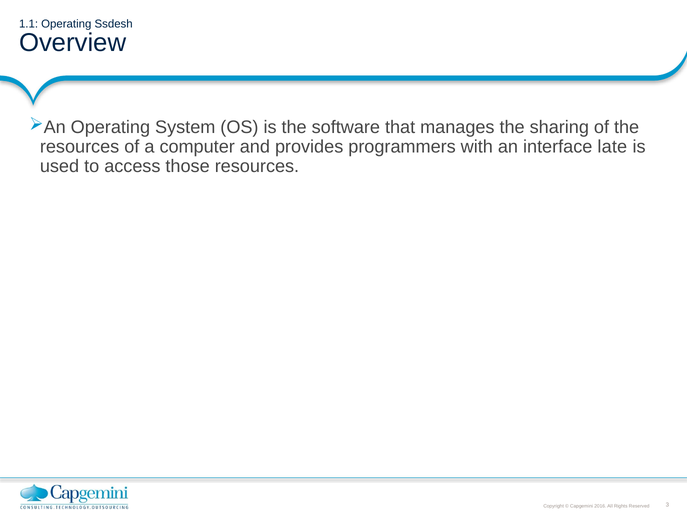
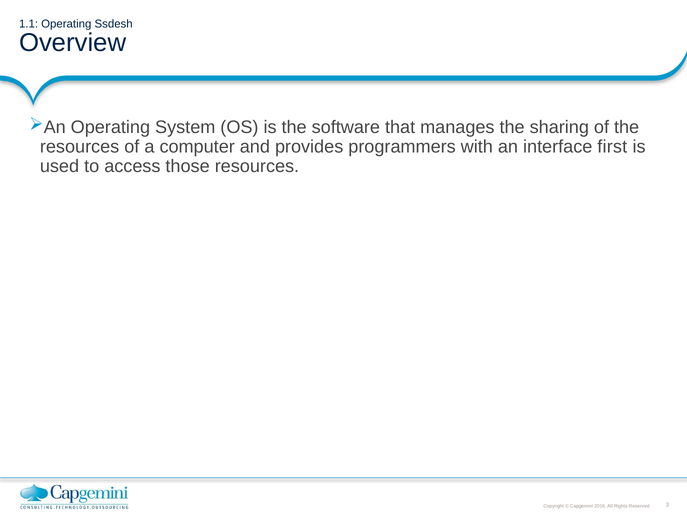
late: late -> first (612, 147)
